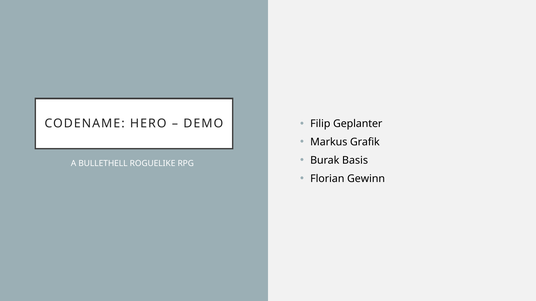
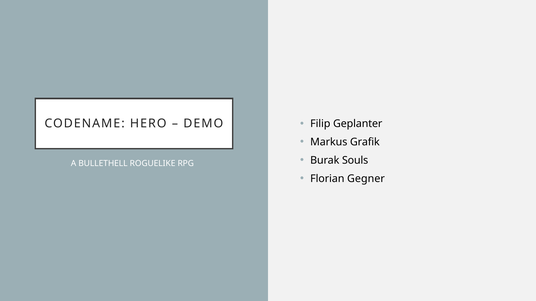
Basis: Basis -> Souls (355, 161)
Gewinn: Gewinn -> Gegner (366, 179)
